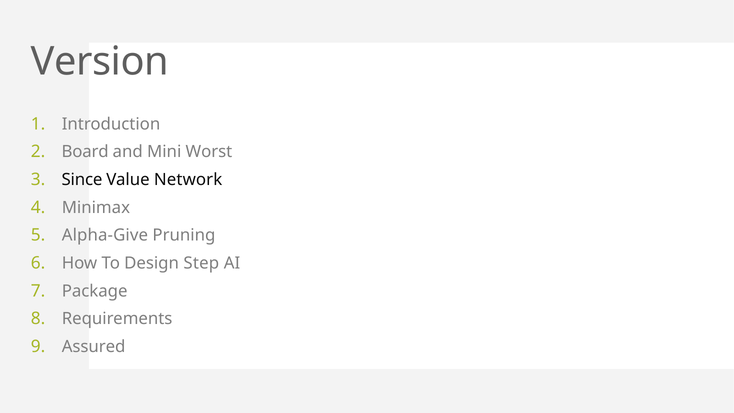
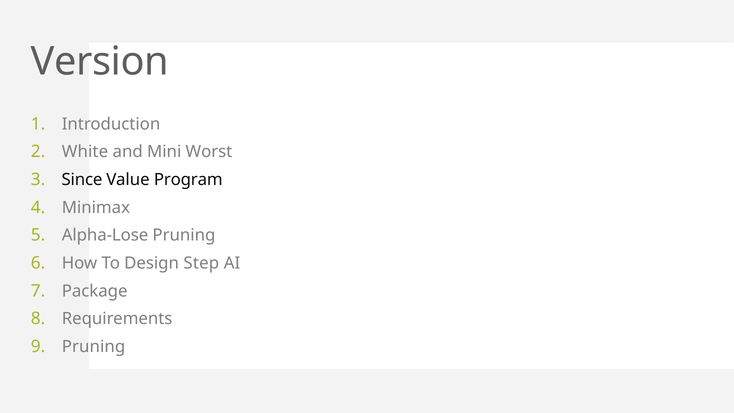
Board: Board -> White (85, 152)
Network: Network -> Program (188, 180)
Alpha-Give: Alpha-Give -> Alpha-Lose (105, 235)
Assured: Assured -> Pruning (94, 347)
